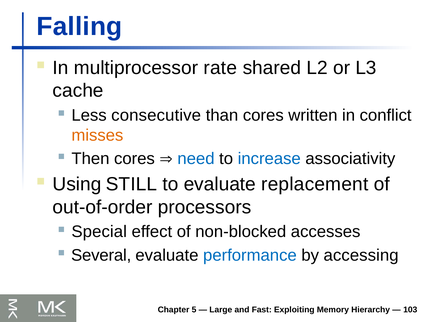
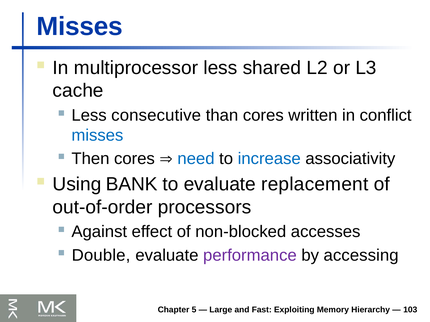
Falling: Falling -> Misses (80, 27)
multiprocessor rate: rate -> less (220, 68)
misses colour: orange -> blue (97, 136)
STILL: STILL -> BANK (132, 185)
Special: Special -> Against (99, 232)
Several: Several -> Double (101, 256)
performance colour: blue -> purple (250, 256)
